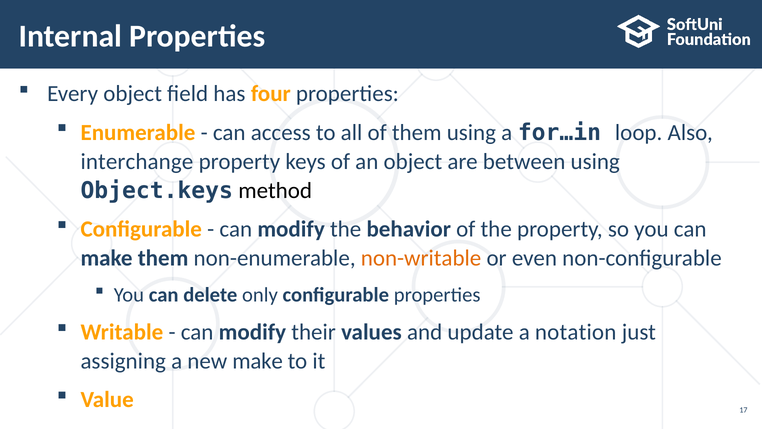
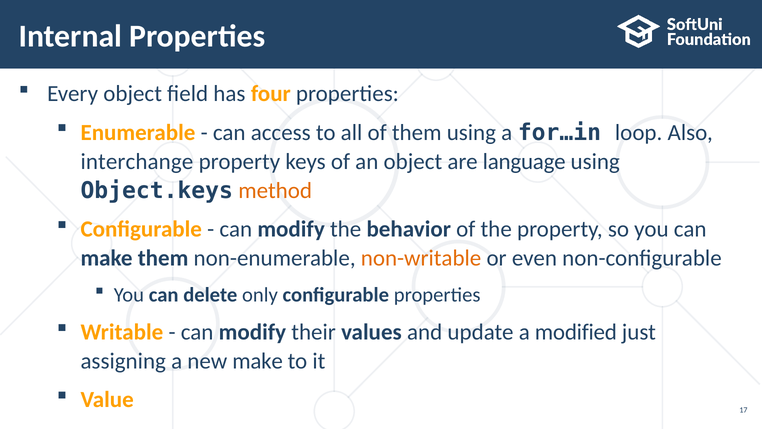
between: between -> language (524, 161)
method colour: black -> orange (275, 190)
notation: notation -> modified (576, 332)
